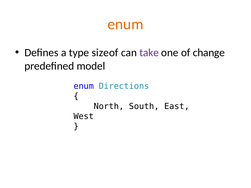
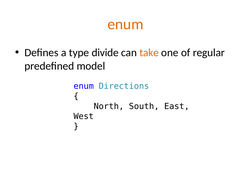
sizeof: sizeof -> divide (105, 53)
take colour: purple -> orange (149, 53)
change: change -> regular (209, 53)
